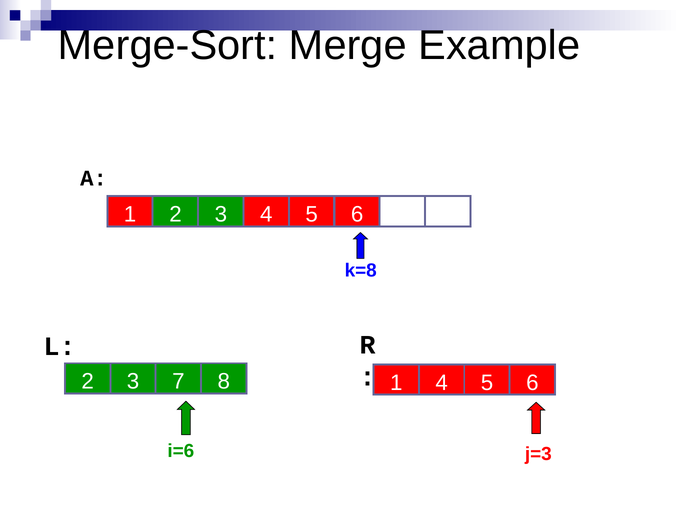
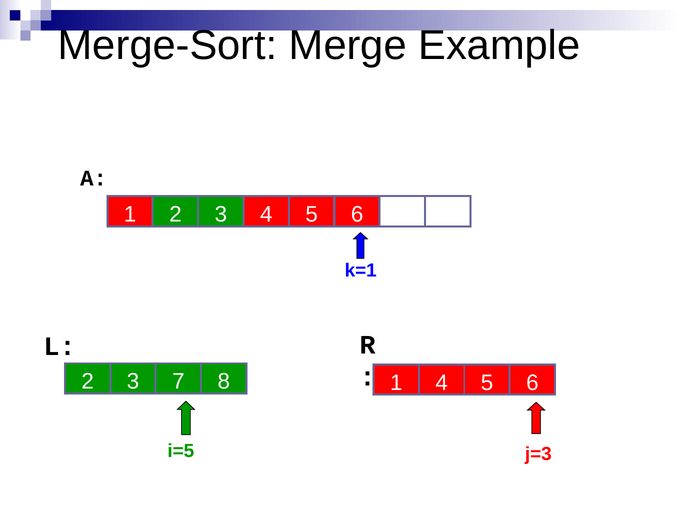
k=8: k=8 -> k=1 (361, 271)
i=6: i=6 -> i=5 (181, 451)
